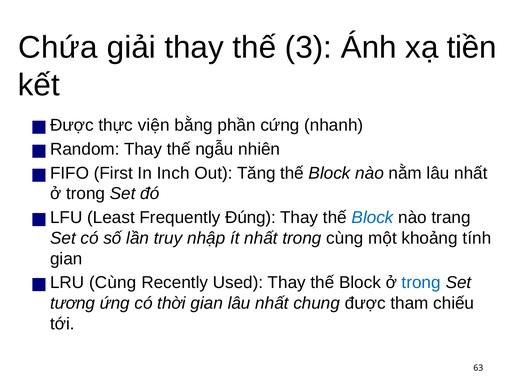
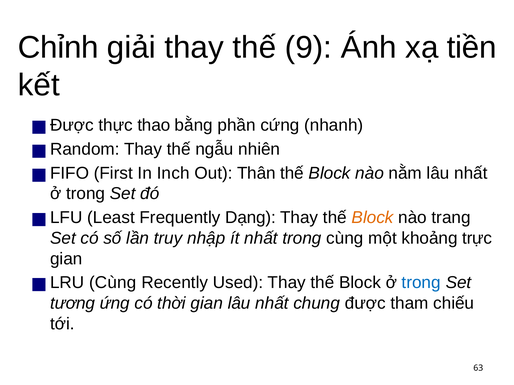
Chứa: Chứa -> Chỉnh (58, 48)
3: 3 -> 9 (308, 48)
viện: viện -> thao (154, 125)
Tăng: Tăng -> Thân (256, 173)
Đúng: Đúng -> Dạng (251, 218)
Block colour: blue -> orange (373, 218)
tính: tính -> trực (477, 238)
